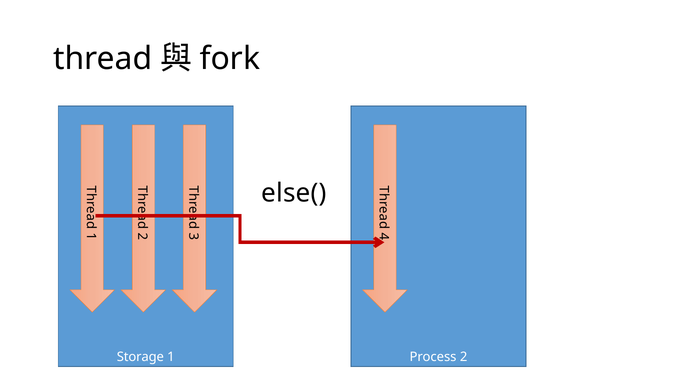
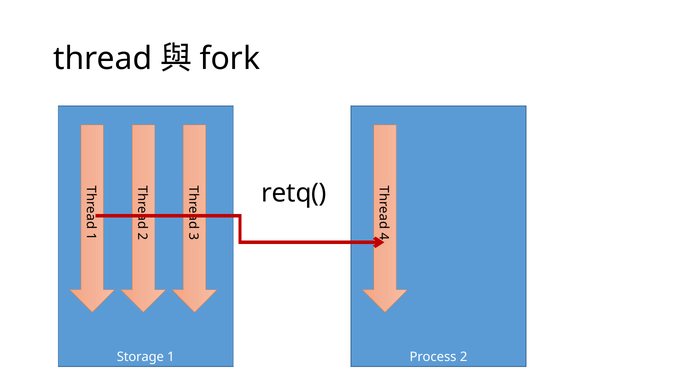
else(: else( -> retq( (294, 193)
